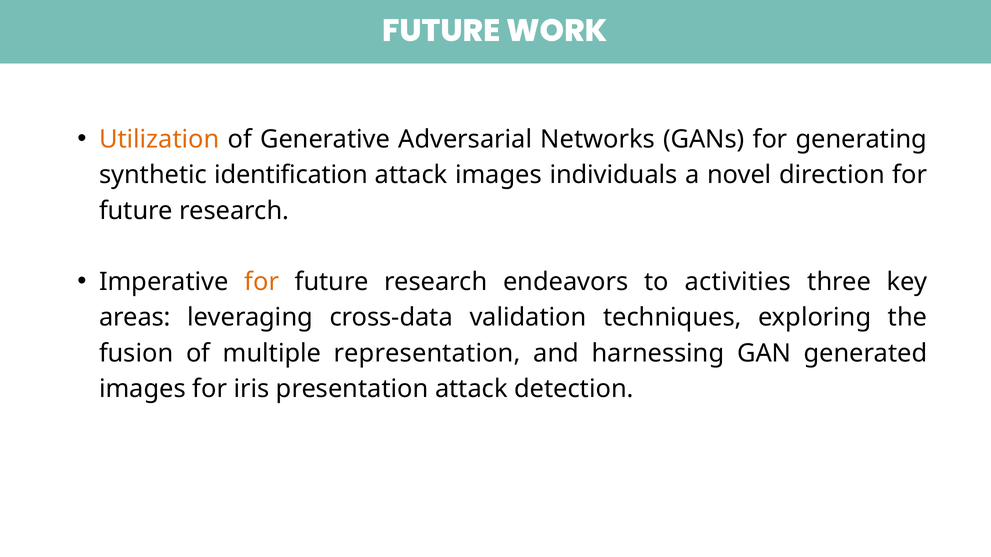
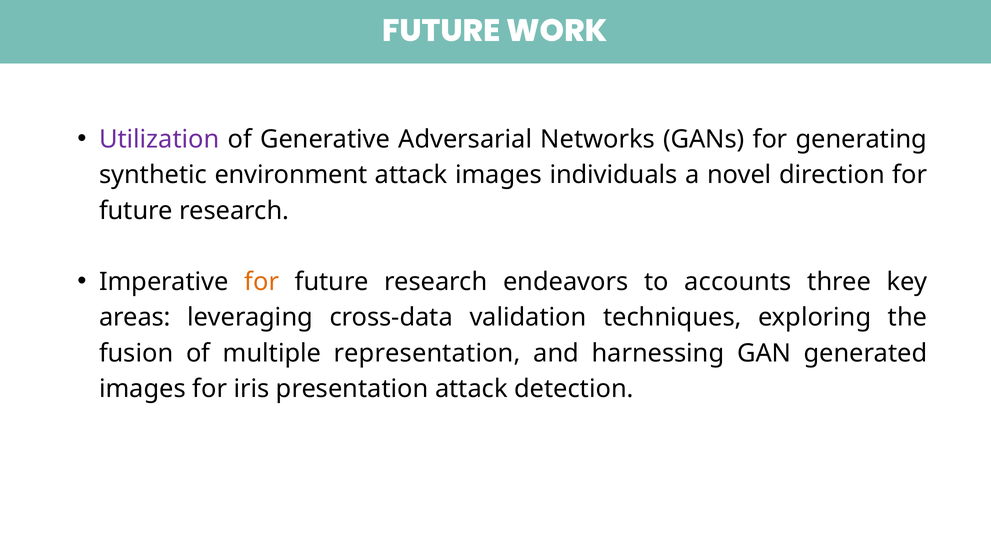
Utilization colour: orange -> purple (159, 140)
identification: identification -> environment (291, 175)
activities: activities -> accounts (738, 282)
